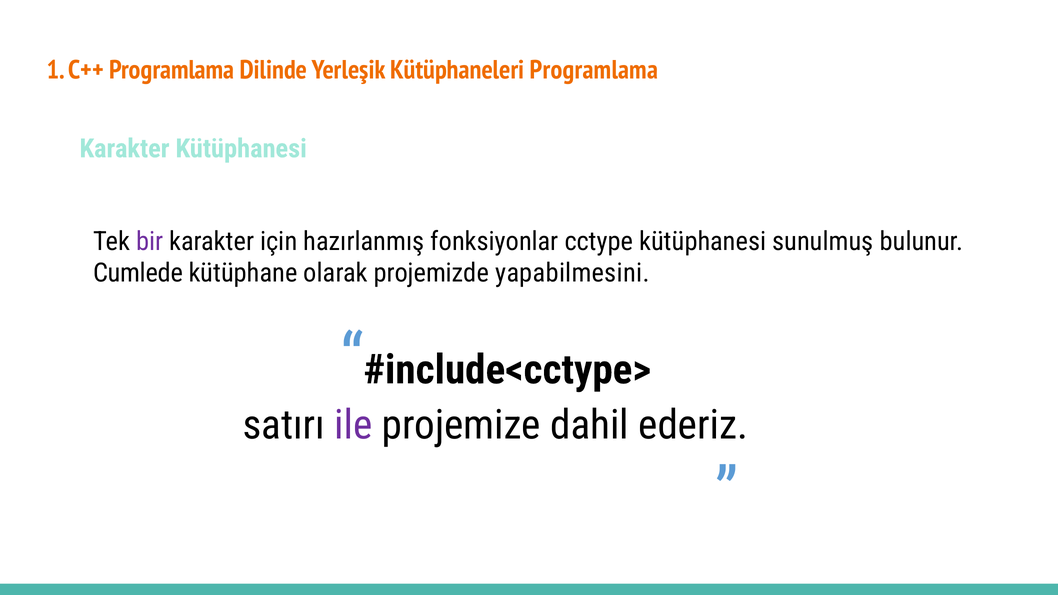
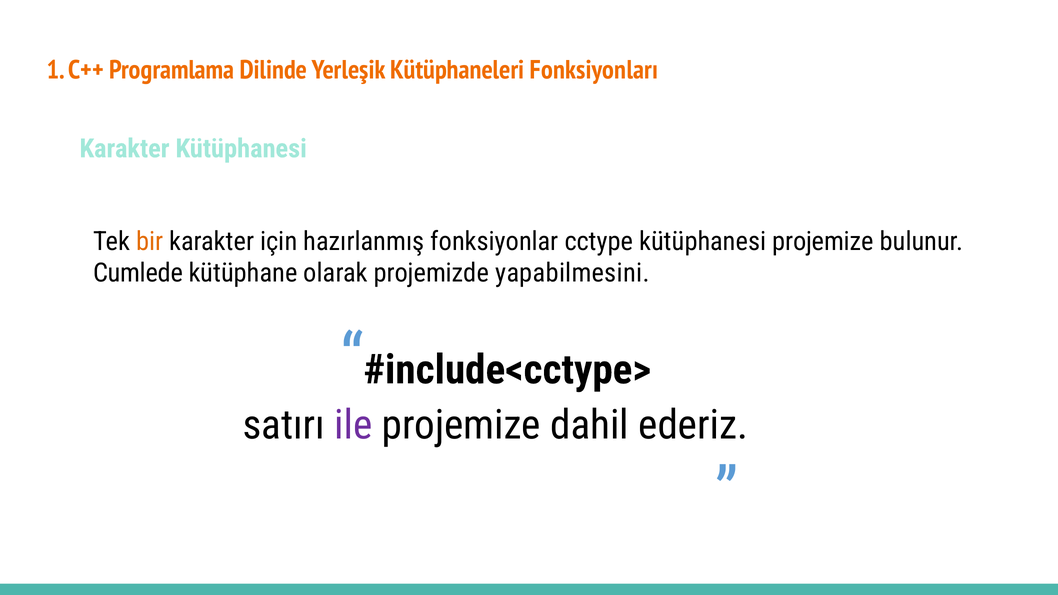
Programlama: Programlama -> Fonksiyonları (594, 70)
bir colour: purple -> orange (150, 241)
kütüphanesi sunulmuş: sunulmuş -> projemize (823, 241)
